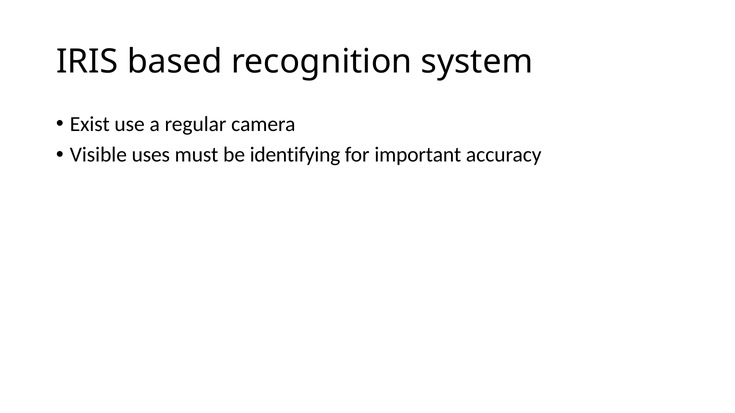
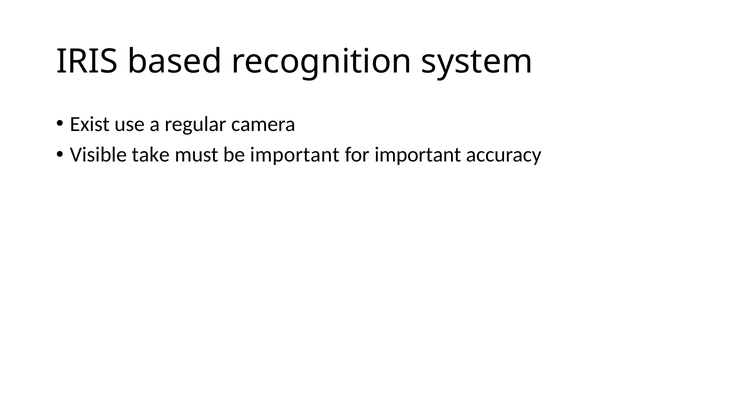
uses: uses -> take (151, 155)
be identifying: identifying -> important (295, 155)
